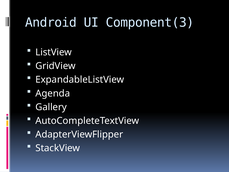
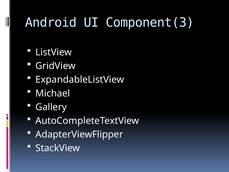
Agenda: Agenda -> Michael (53, 93)
